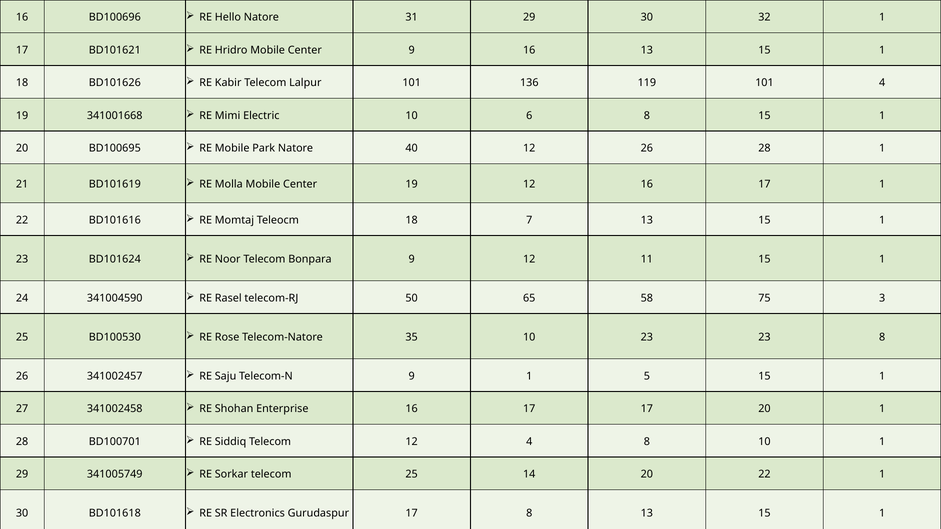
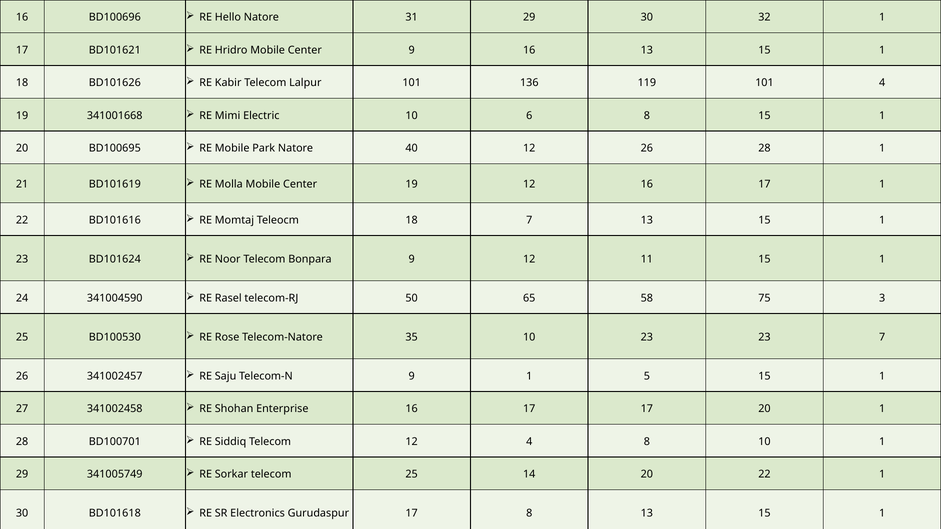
23 8: 8 -> 7 (882, 337)
